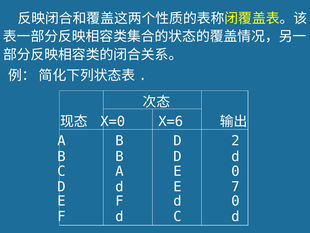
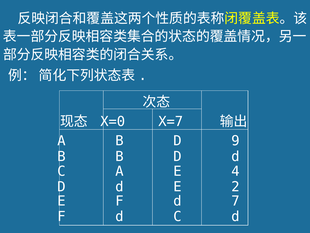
X=6: X=6 -> X=7 (171, 121)
2: 2 -> 9 (236, 141)
E 0: 0 -> 4 (236, 171)
7: 7 -> 2 (236, 186)
d 0: 0 -> 7 (236, 201)
